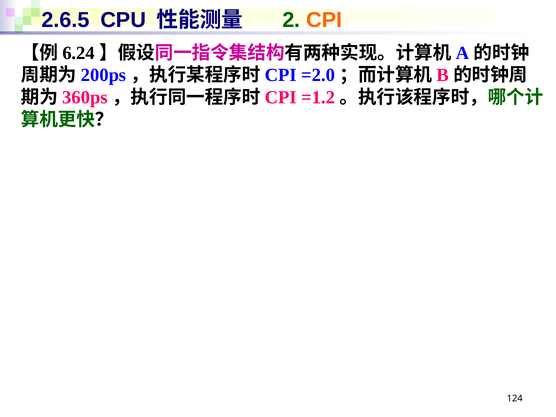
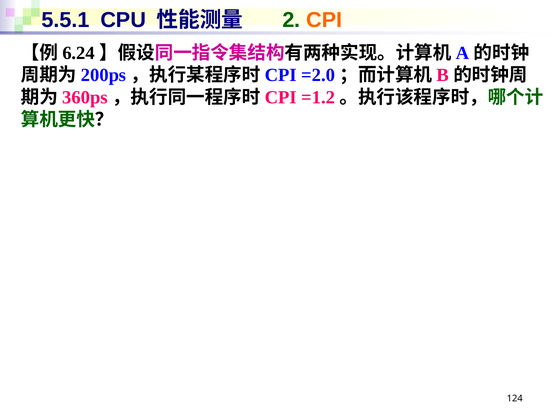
2.6.5: 2.6.5 -> 5.5.1 (66, 20)
